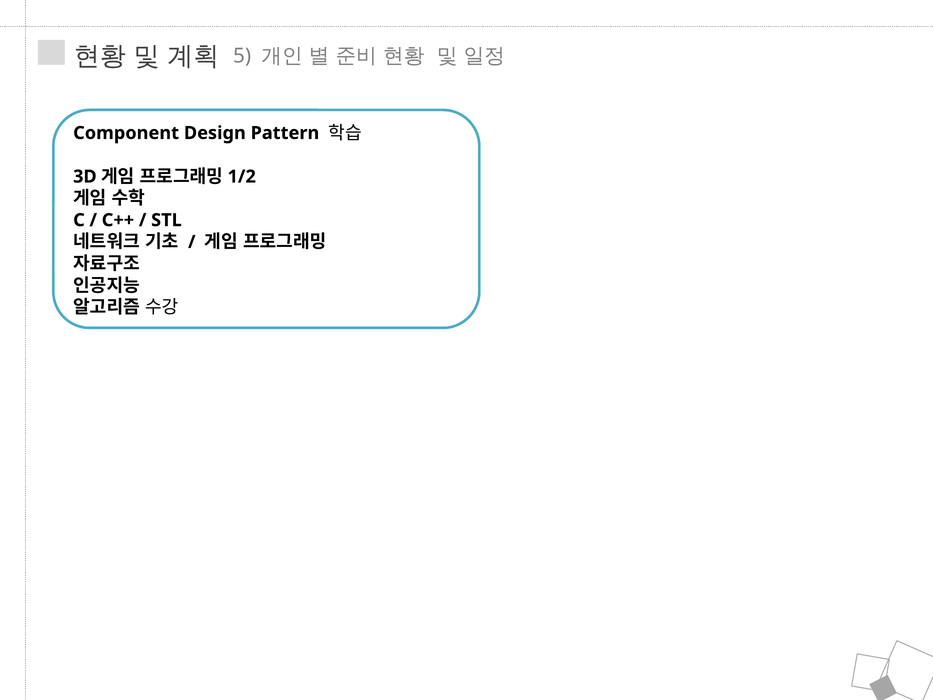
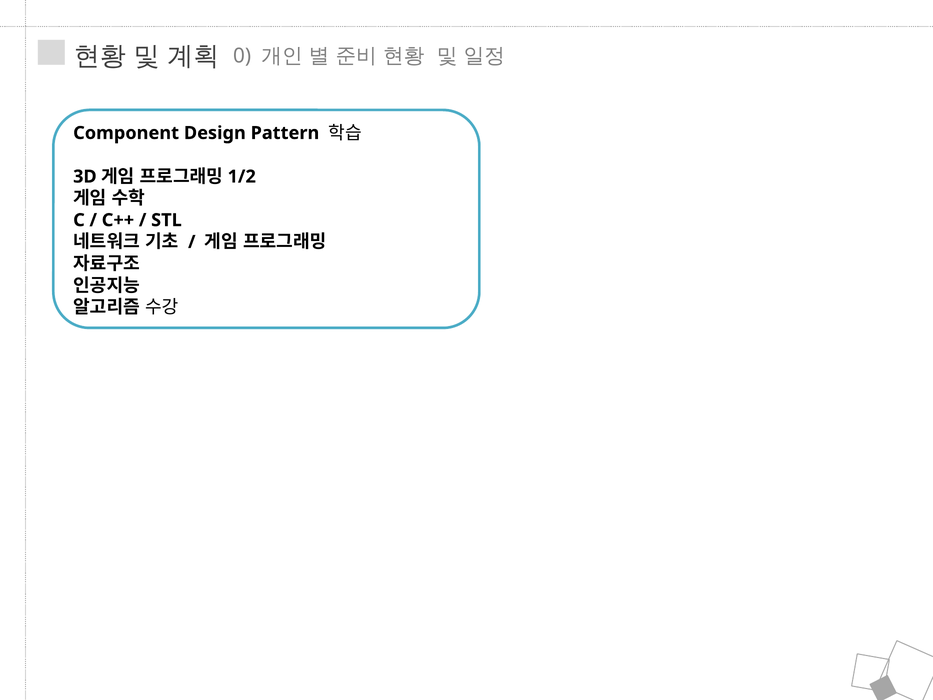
5: 5 -> 0 (242, 56)
